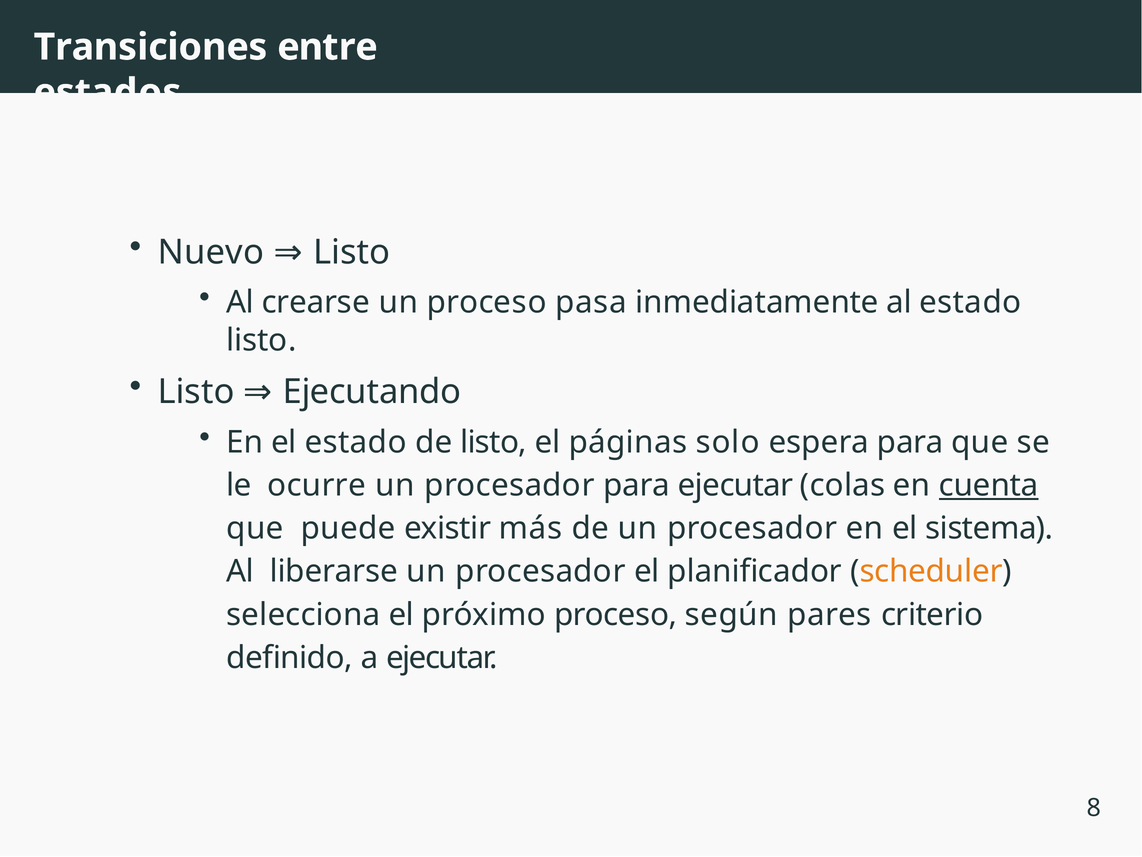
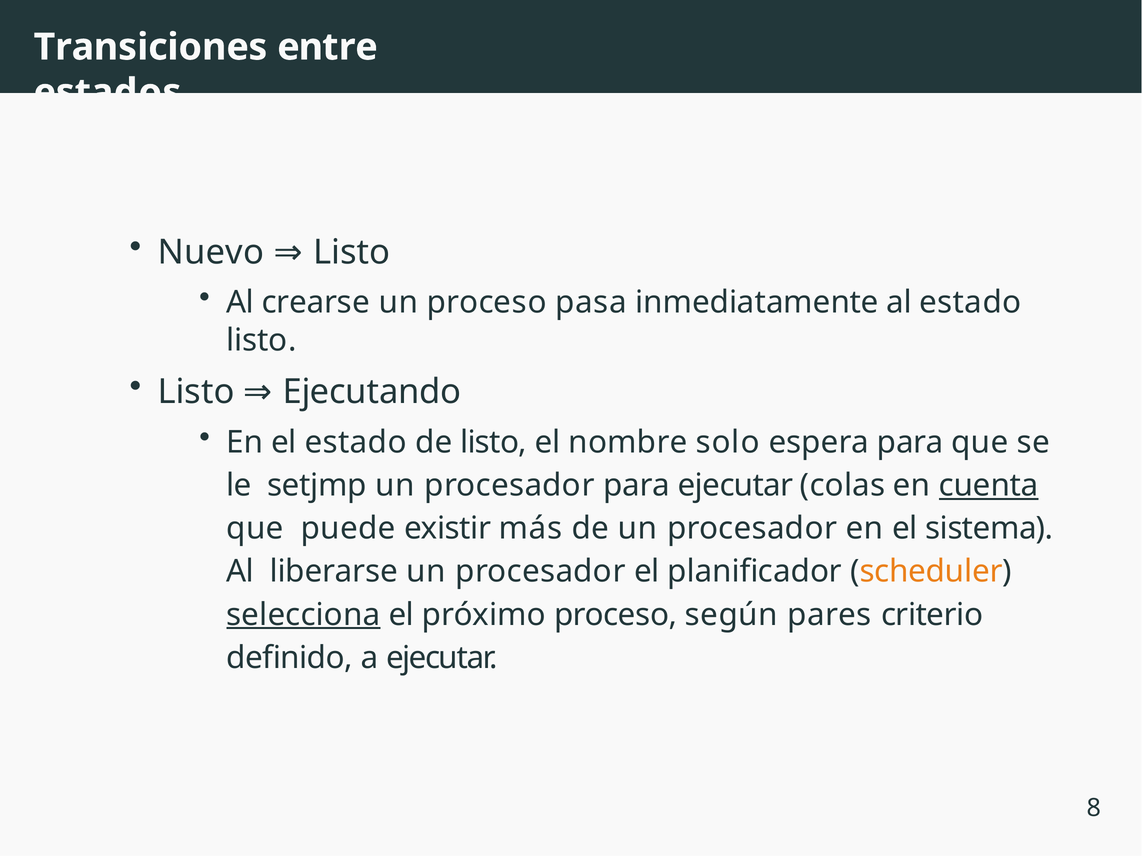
páginas: páginas -> nombre (628, 443)
ocurre: ocurre -> setjmp (317, 486)
selecciona underline: none -> present (303, 615)
